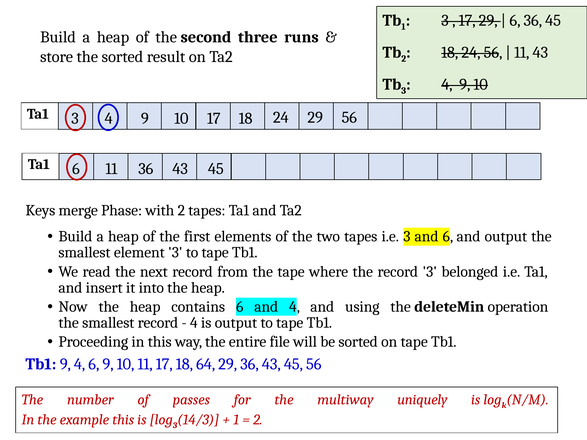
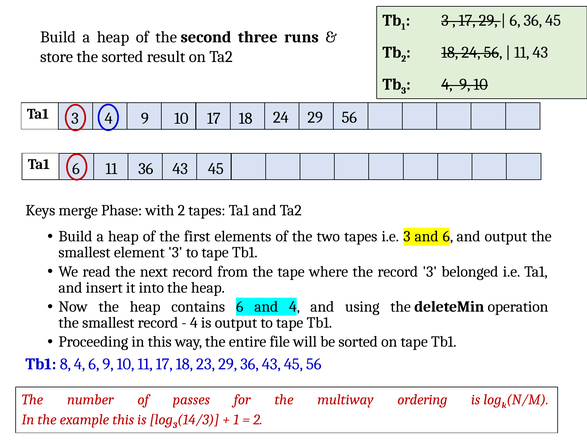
Tb1 9: 9 -> 8 (65, 364)
64: 64 -> 23 (206, 364)
uniquely: uniquely -> ordering (422, 400)
